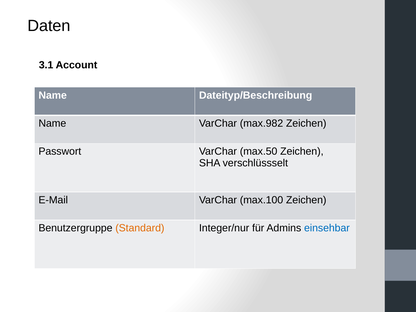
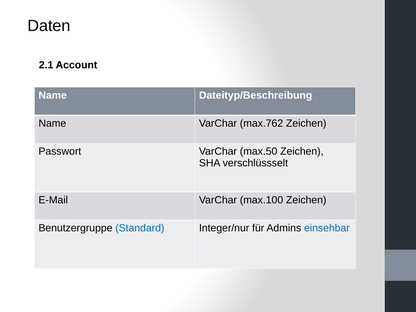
3.1: 3.1 -> 2.1 (46, 65)
max.982: max.982 -> max.762 (261, 123)
Standard colour: orange -> blue (140, 228)
